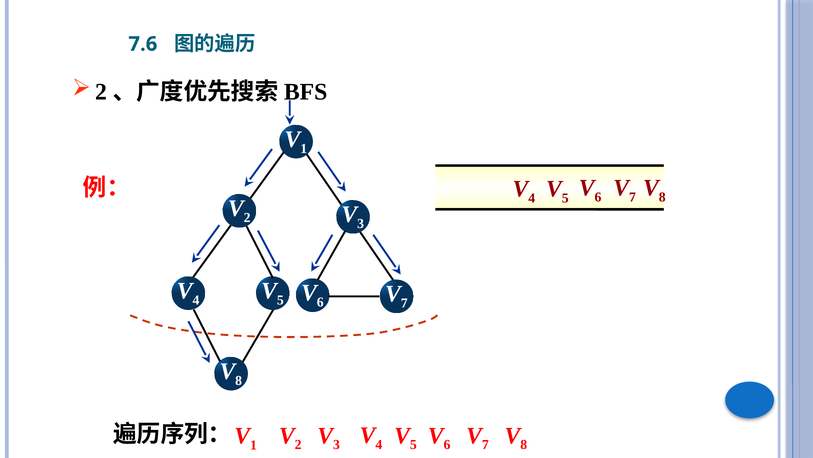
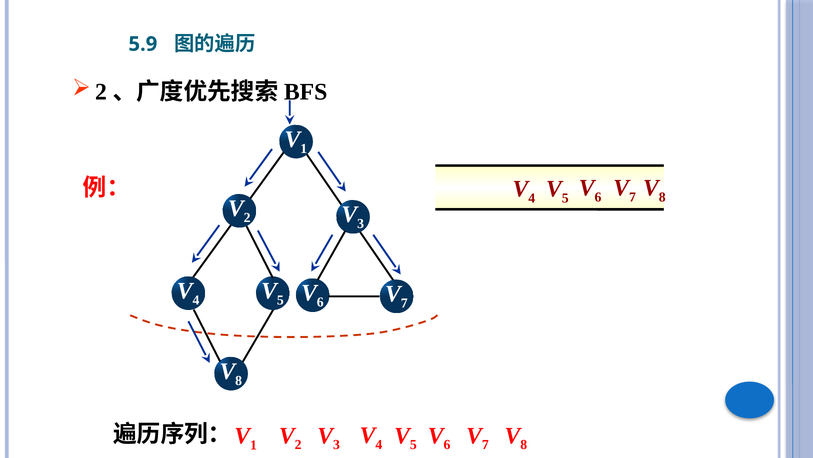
7.6: 7.6 -> 5.9 (143, 44)
